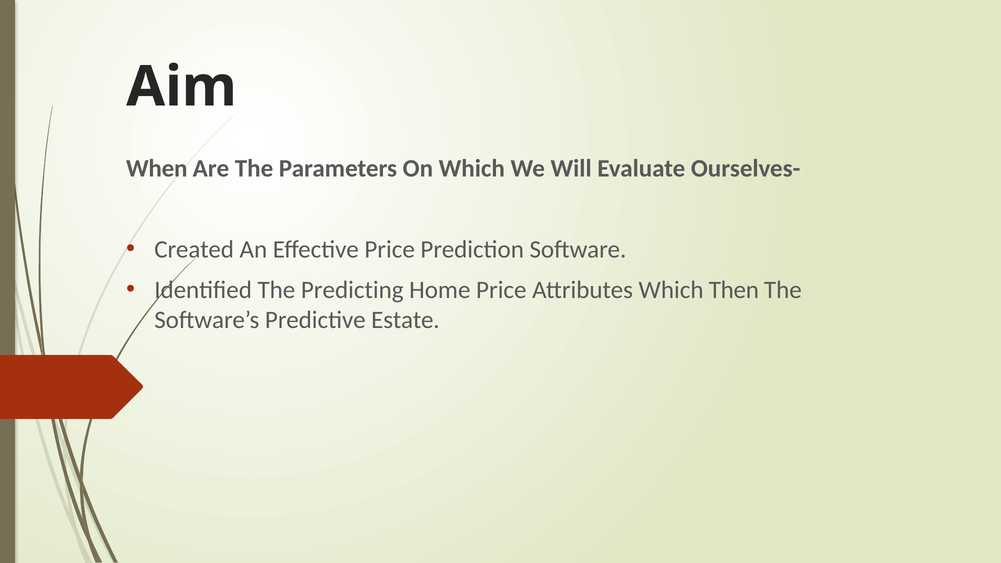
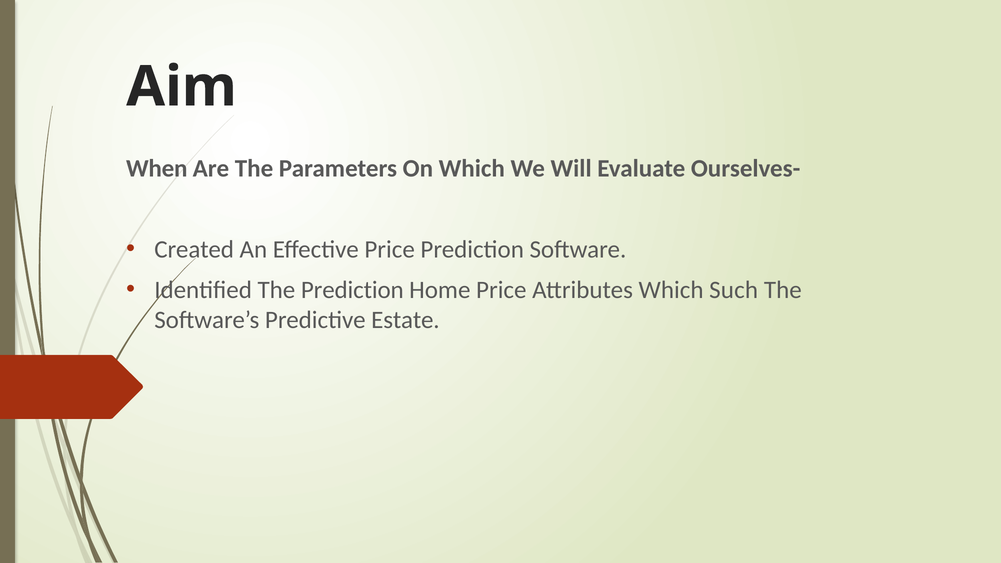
The Predicting: Predicting -> Prediction (352, 290)
Then: Then -> Such (734, 290)
